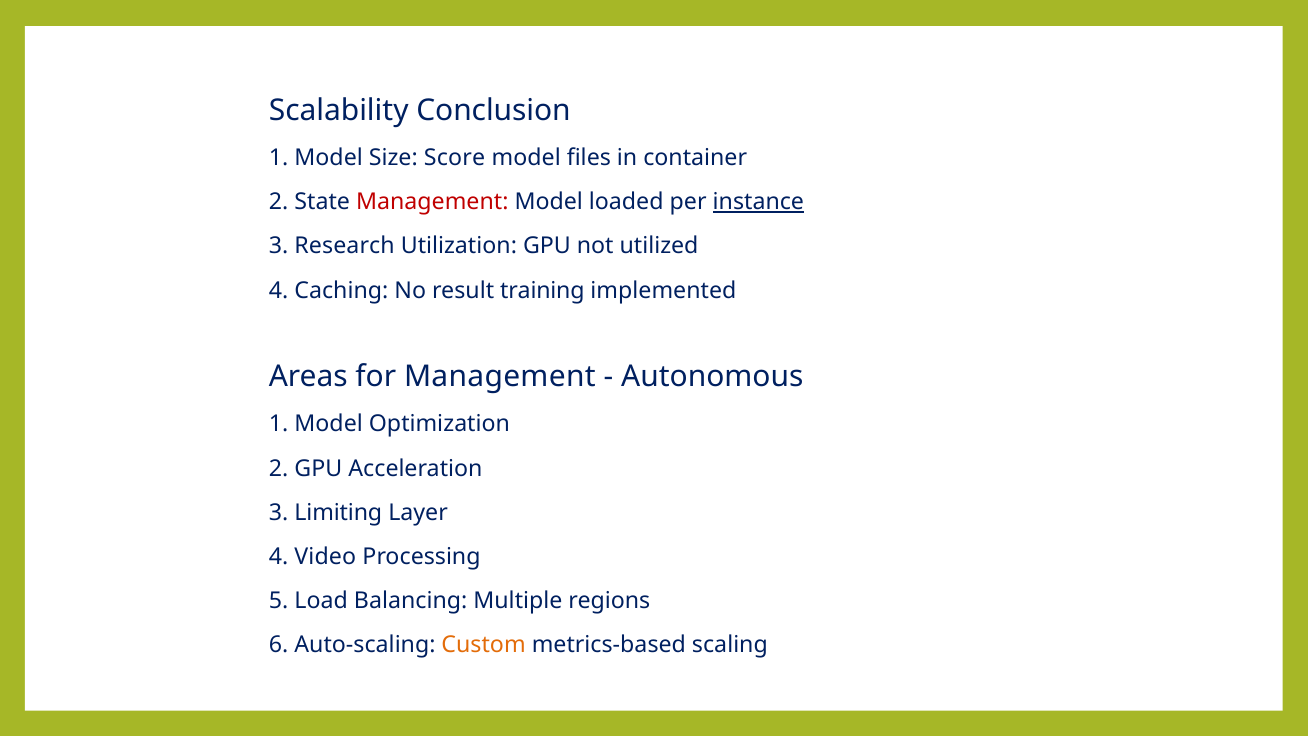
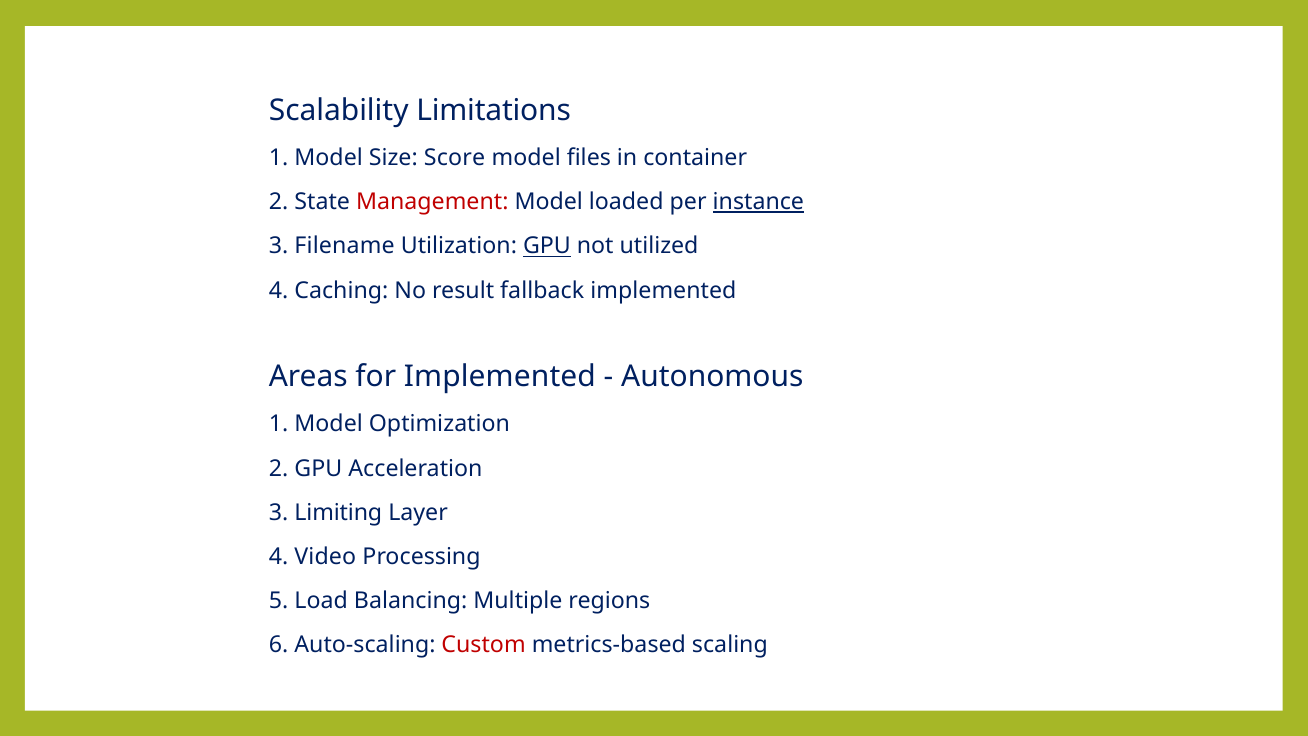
Conclusion: Conclusion -> Limitations (494, 110)
Research: Research -> Filename (345, 246)
GPU underline: none -> present (547, 246)
training: training -> fallback (542, 290)
for Management: Management -> Implemented (500, 376)
Custom colour: orange -> red (484, 645)
